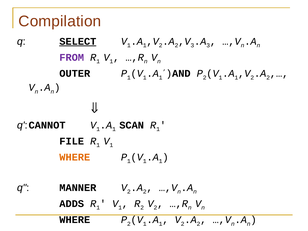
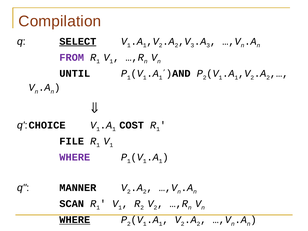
OUTER: OUTER -> UNTIL (75, 74)
CANNOT: CANNOT -> CHOICE (47, 125)
SCAN: SCAN -> COST (132, 125)
WHERE colour: orange -> purple (75, 157)
ADDS: ADDS -> SCAN (72, 204)
WHERE underline: none -> present (75, 220)
